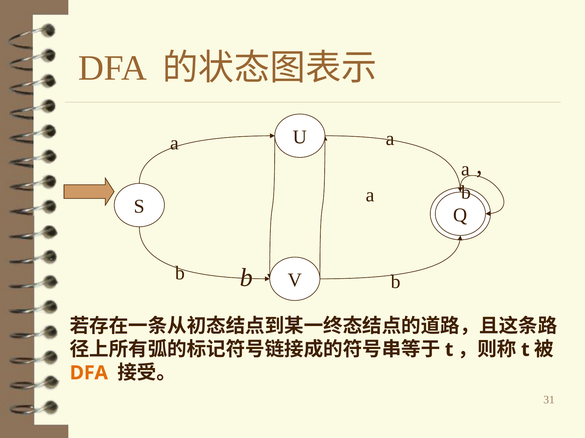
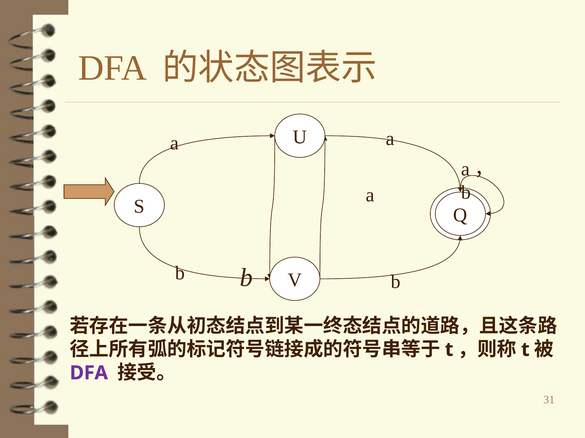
DFA colour: orange -> purple (89, 374)
